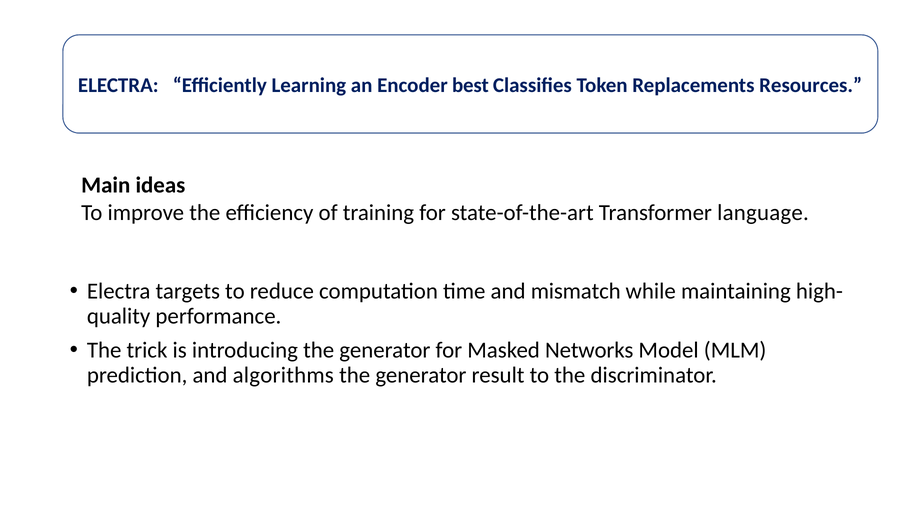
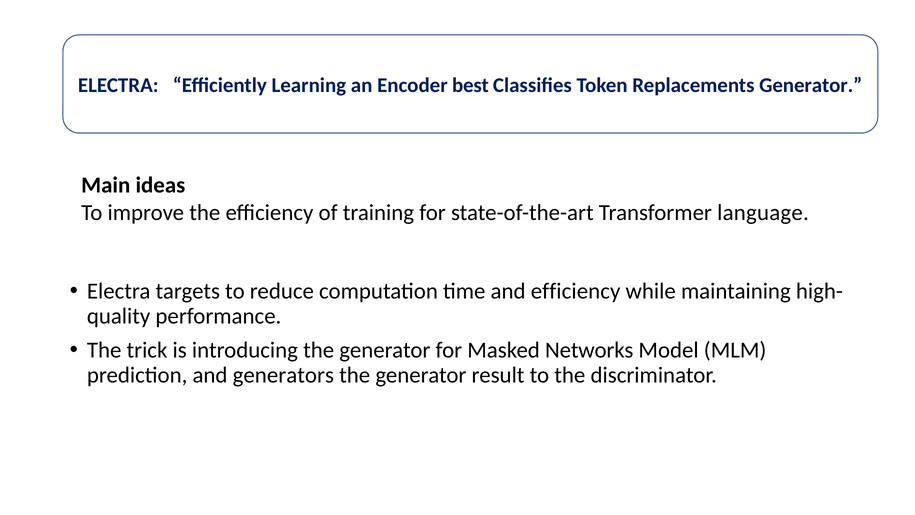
Replacements Resources: Resources -> Generator (811, 85)
and mismatch: mismatch -> efficiency (576, 291)
algorithms: algorithms -> generators (283, 375)
